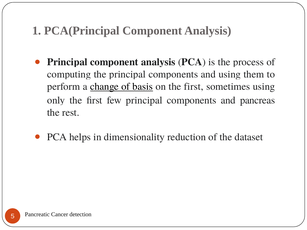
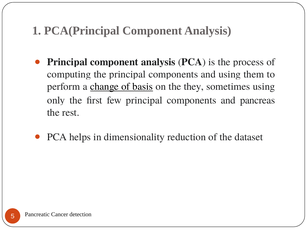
on the first: first -> they (194, 87)
